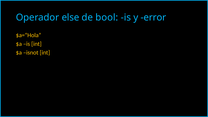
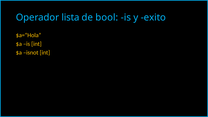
else: else -> lista (70, 17)
error: error -> exito (153, 17)
